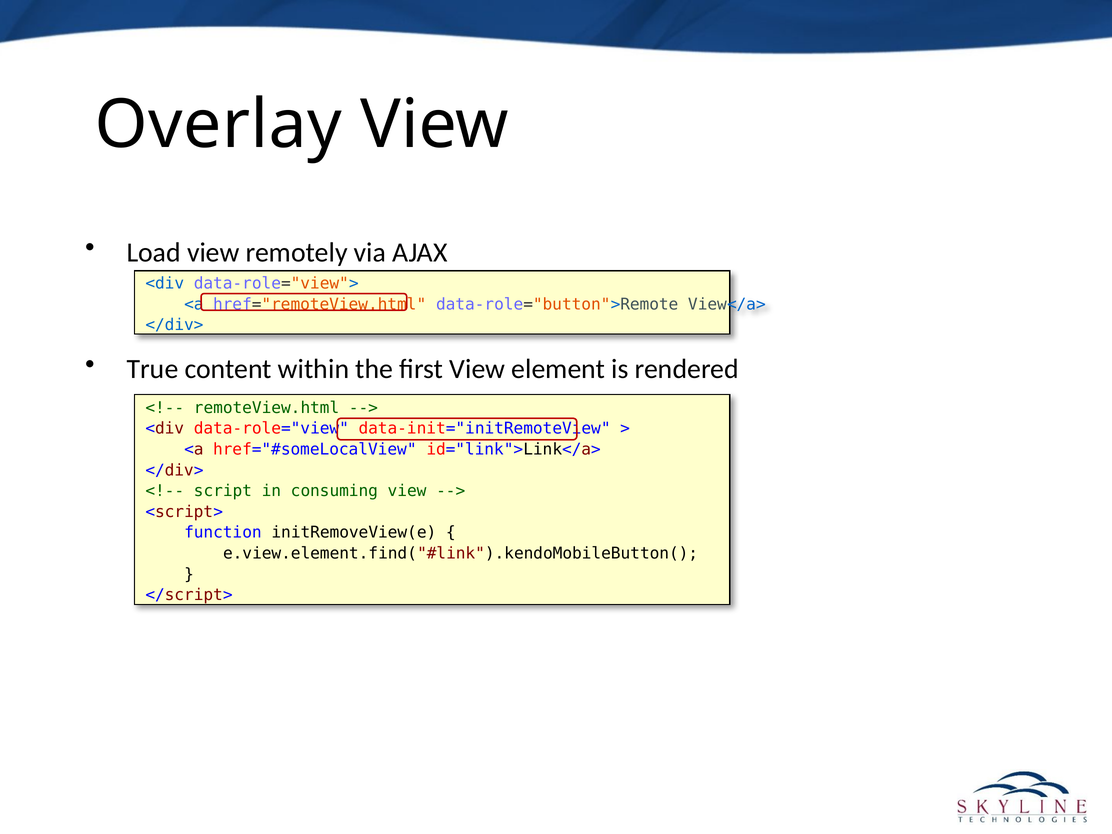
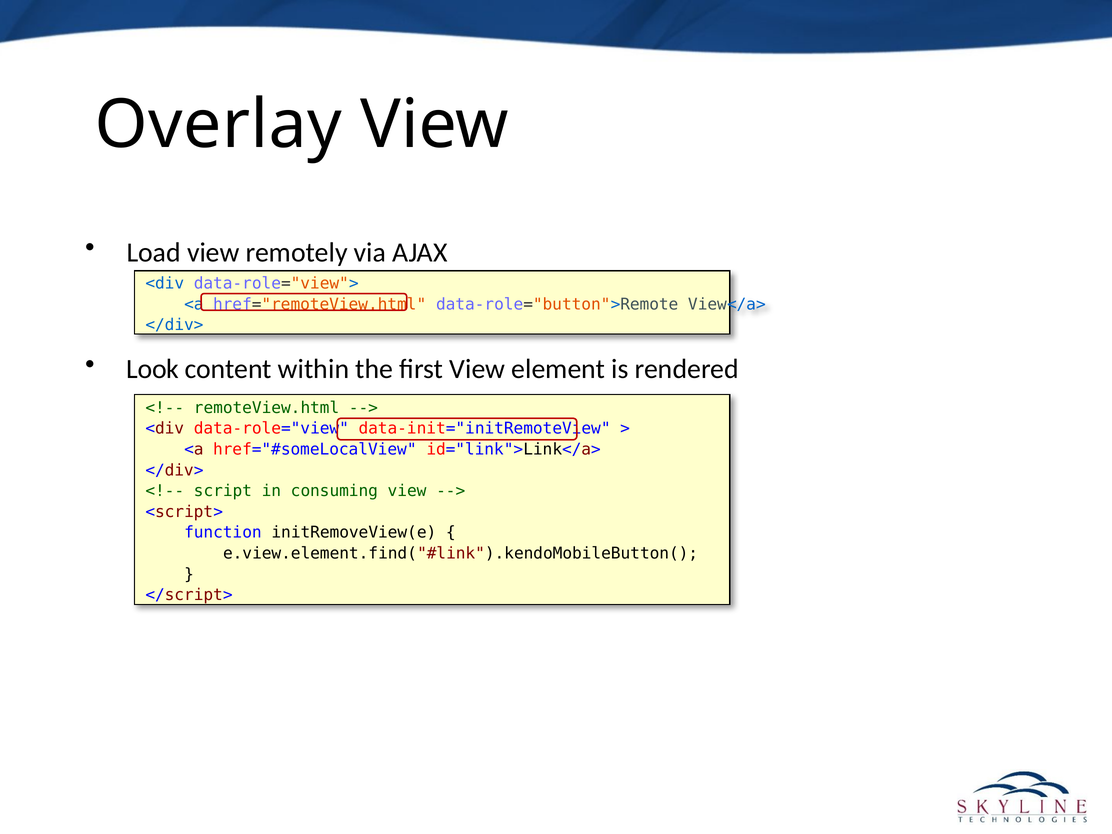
True: True -> Look (153, 369)
